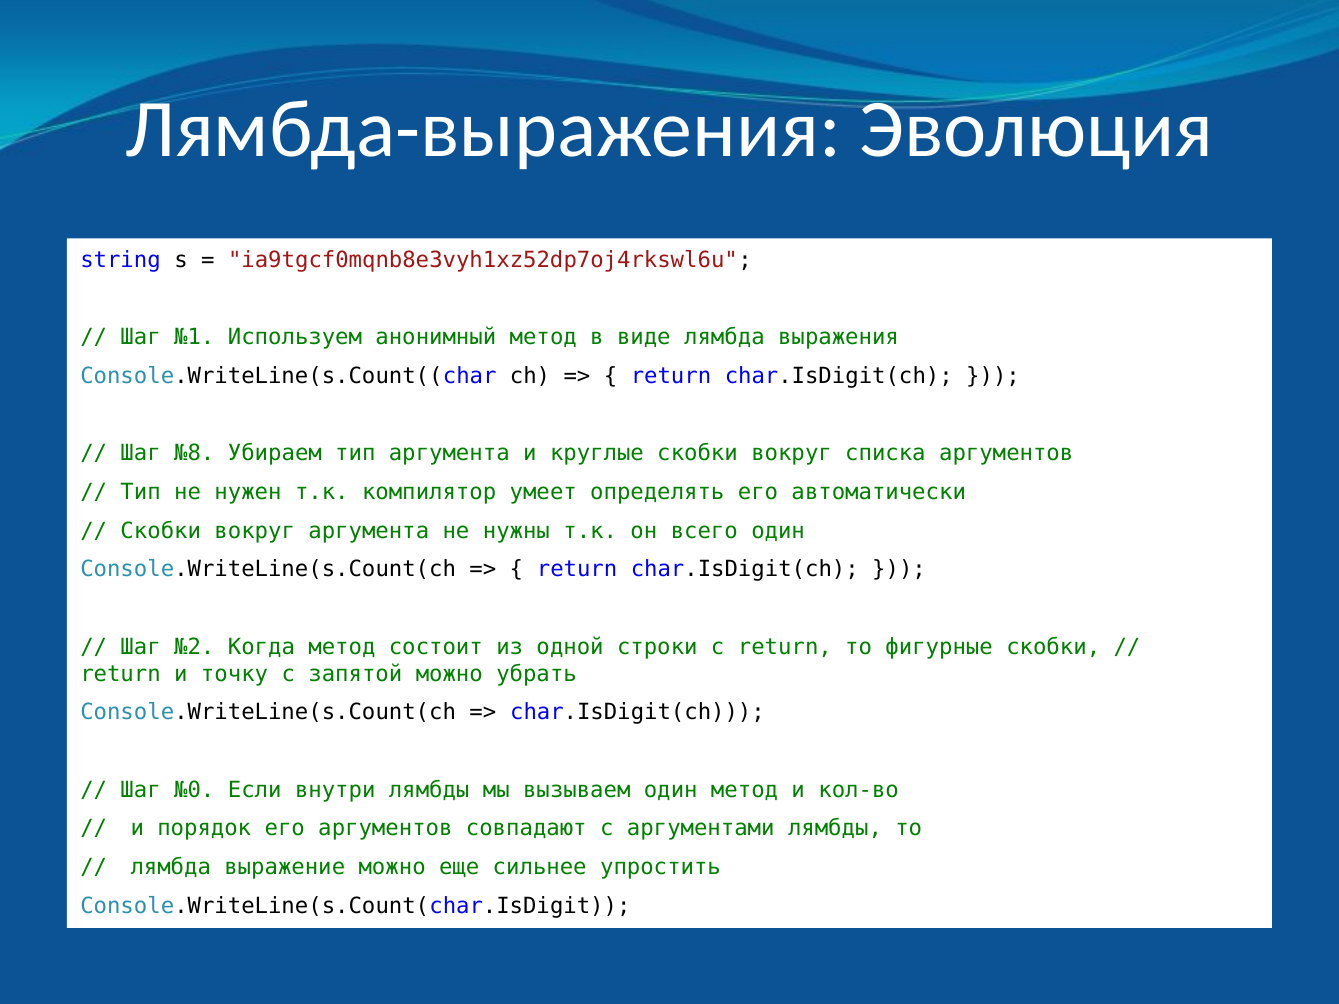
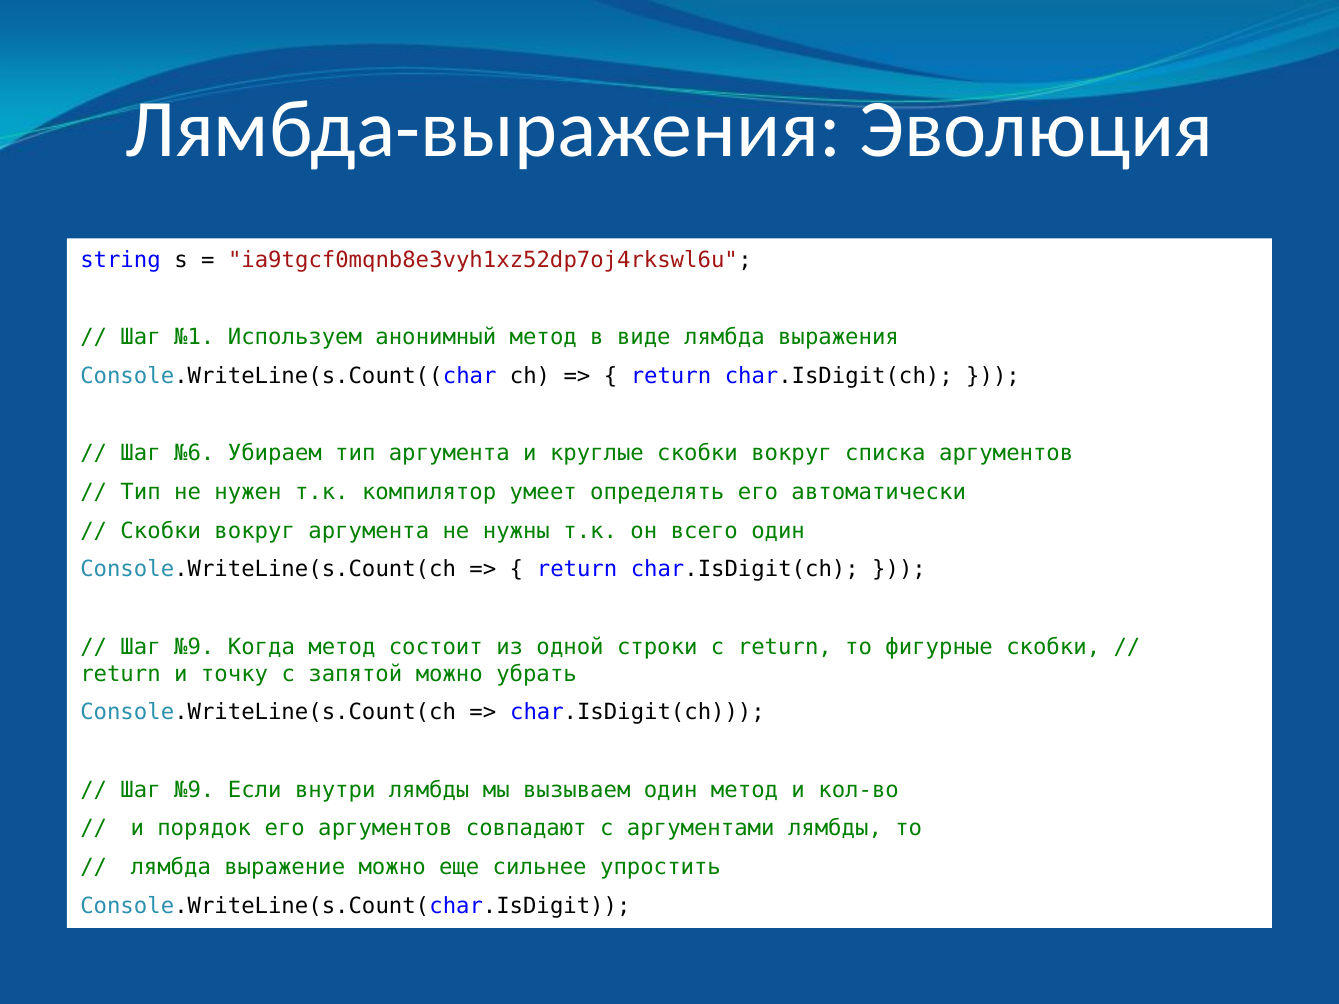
№8: №8 -> №6 (194, 454)
№2: №2 -> №9 (194, 647)
№0: №0 -> №9 (194, 790)
